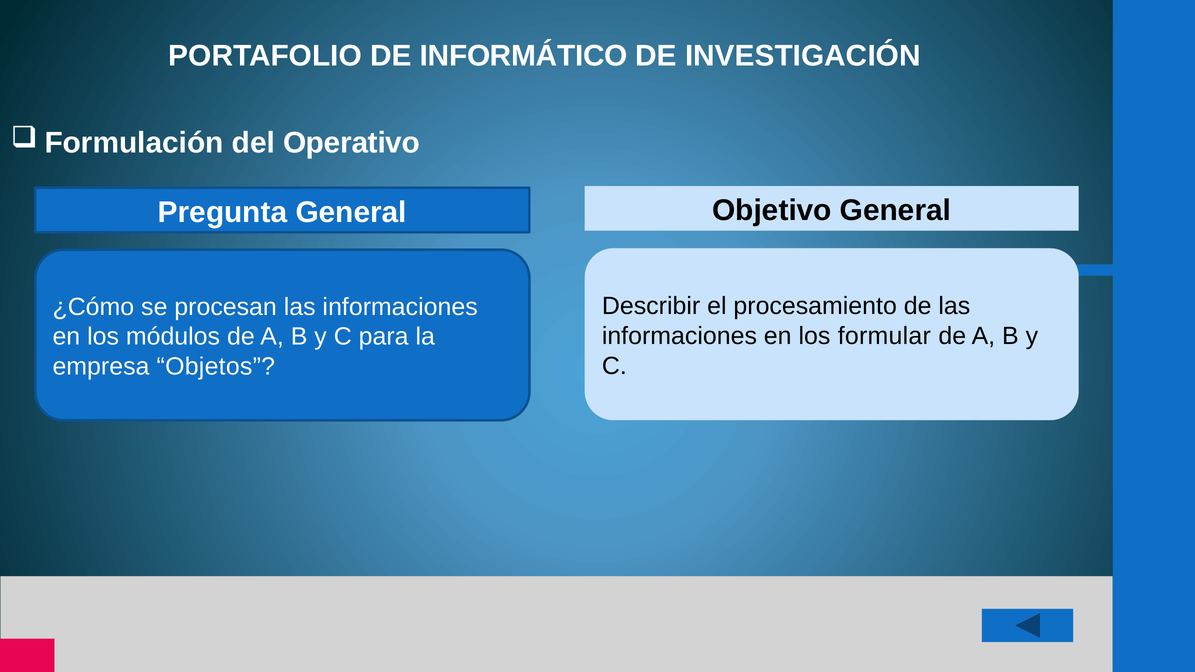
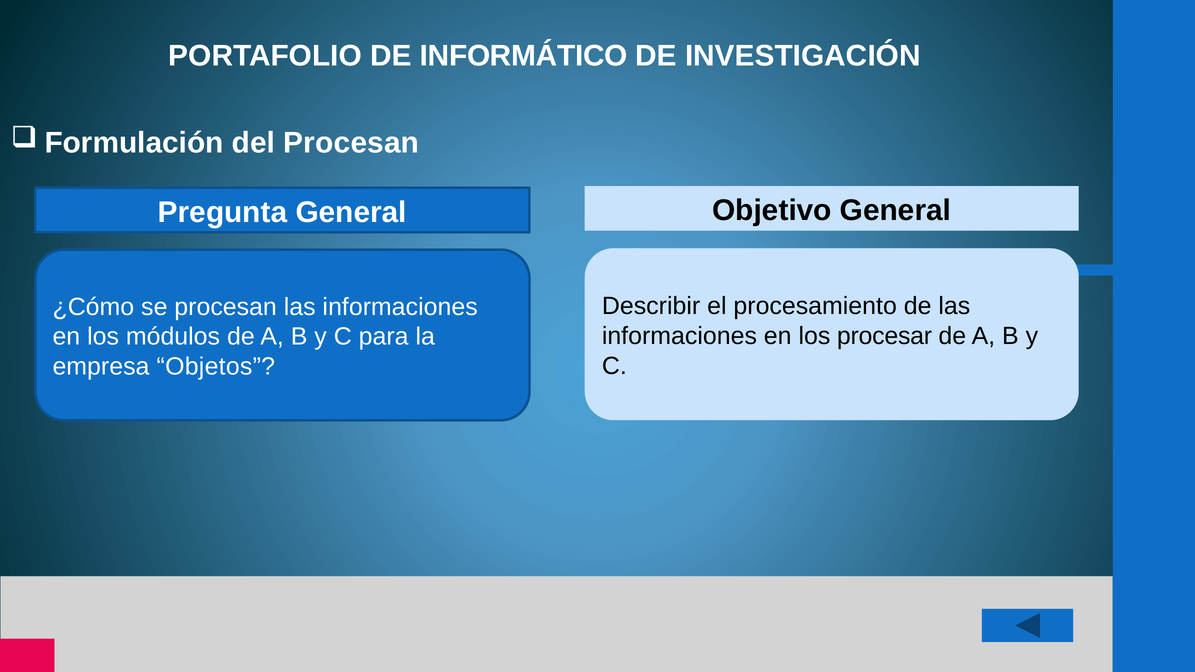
del Operativo: Operativo -> Procesan (351, 143)
formular: formular -> procesar (885, 336)
